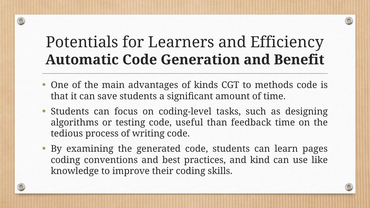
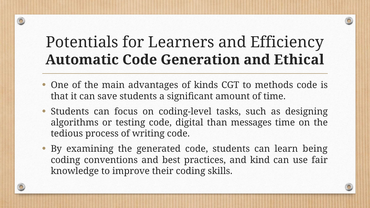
Benefit: Benefit -> Ethical (299, 60)
useful: useful -> digital (189, 123)
feedback: feedback -> messages (251, 123)
pages: pages -> being (315, 149)
like: like -> fair (320, 160)
